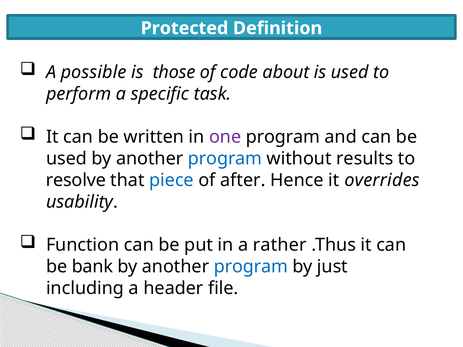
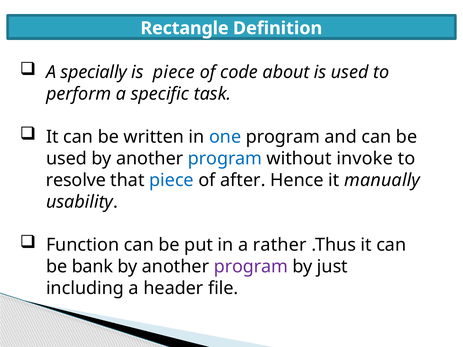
Protected: Protected -> Rectangle (185, 28)
possible: possible -> specially (94, 72)
is those: those -> piece (174, 72)
one colour: purple -> blue (225, 137)
results: results -> invoke (365, 159)
overrides: overrides -> manually (382, 180)
program colour: blue -> purple (251, 267)
